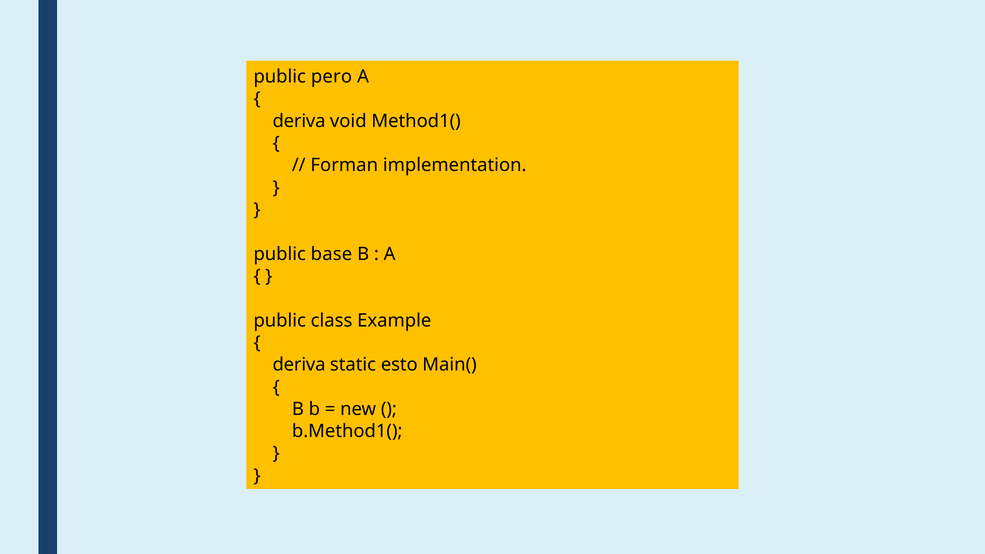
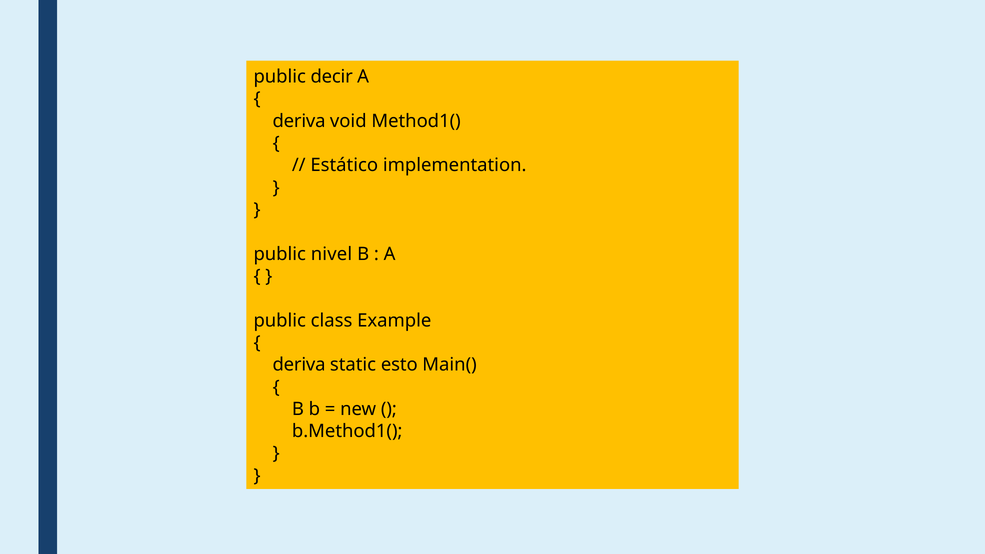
pero: pero -> decir (332, 77)
Forman: Forman -> Estático (344, 165)
base: base -> nivel (331, 254)
